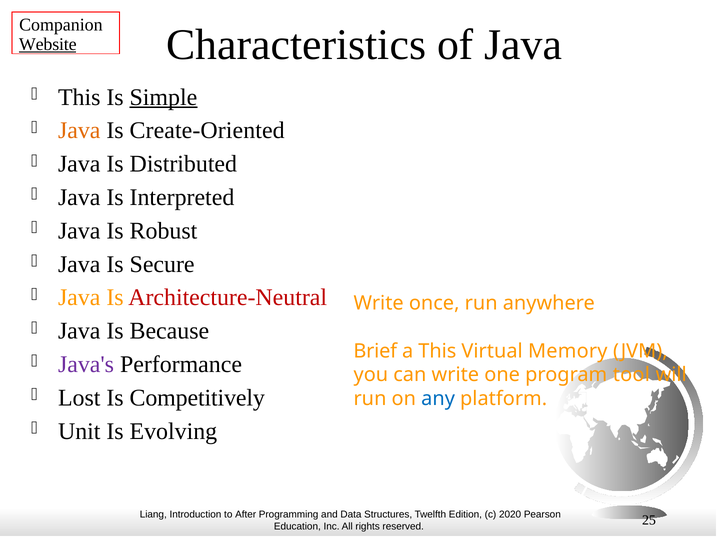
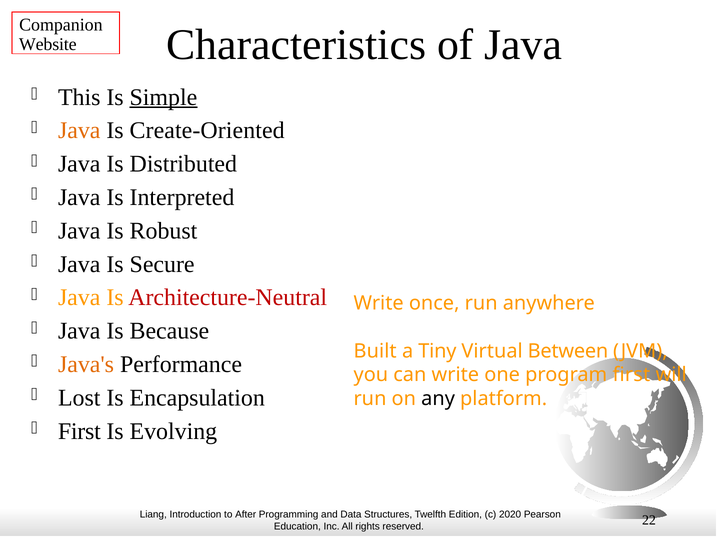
Website underline: present -> none (48, 44)
Brief: Brief -> Built (375, 351)
a This: This -> Tiny (437, 351)
Memory: Memory -> Between (568, 351)
Java's colour: purple -> orange (86, 365)
program tool: tool -> first (631, 375)
Competitively: Competitively -> Encapsulation (197, 398)
any colour: blue -> black (438, 399)
Unit: Unit -> First (79, 432)
25: 25 -> 22 (649, 521)
